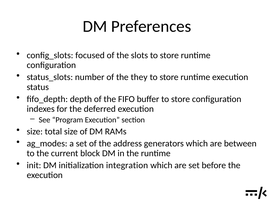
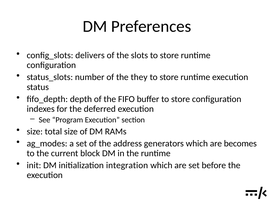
focused: focused -> delivers (90, 55)
between: between -> becomes (240, 144)
